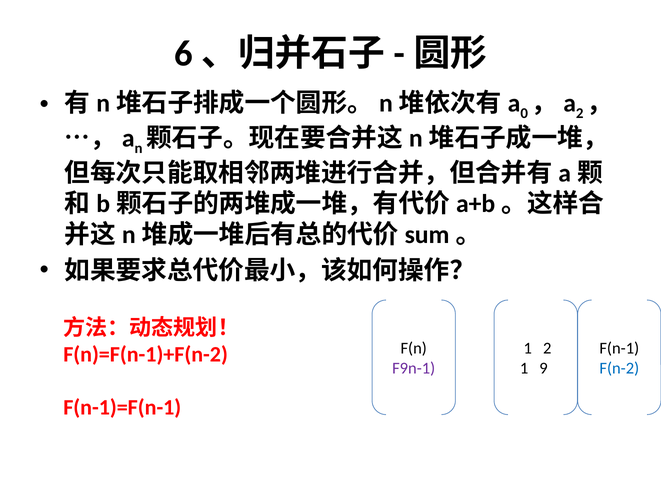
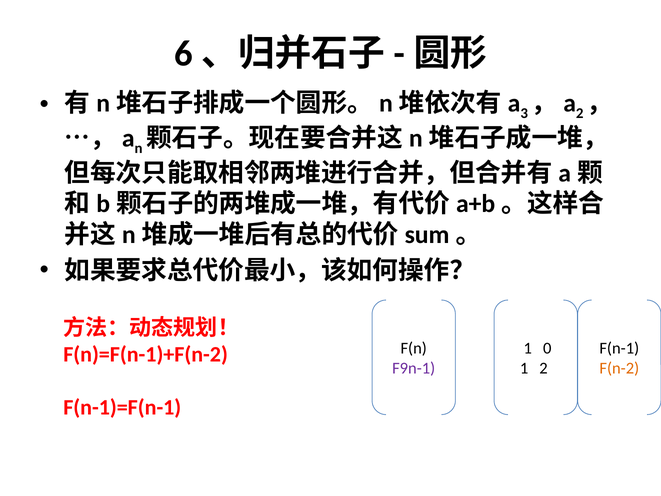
0: 0 -> 3 (524, 113)
1 2: 2 -> 0 (547, 348)
1 9: 9 -> 2 (544, 368)
F(n-2 colour: blue -> orange (619, 368)
